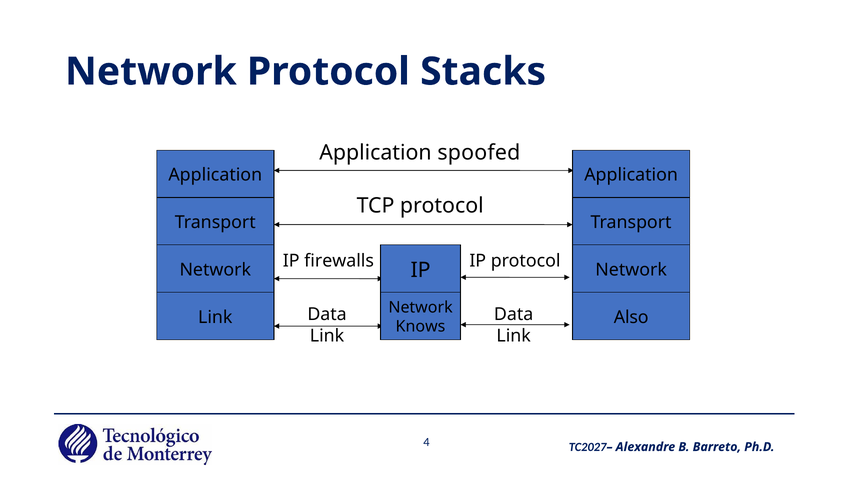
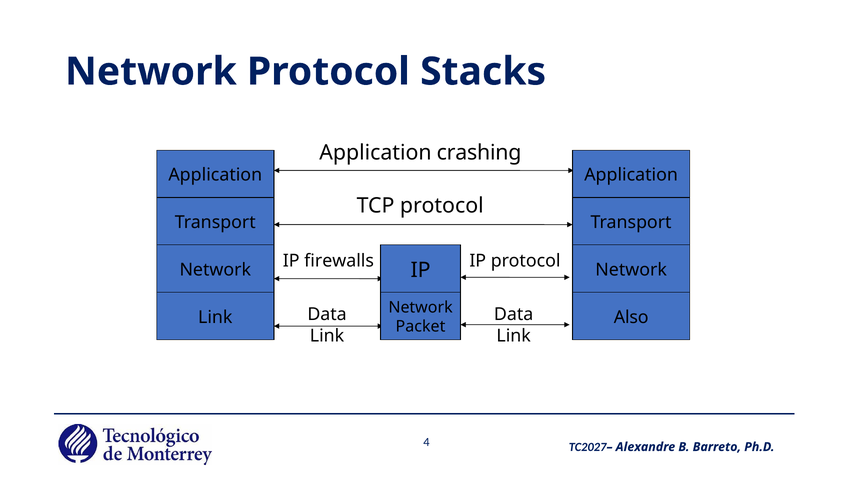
spoofed: spoofed -> crashing (479, 152)
Knows: Knows -> Packet (420, 327)
